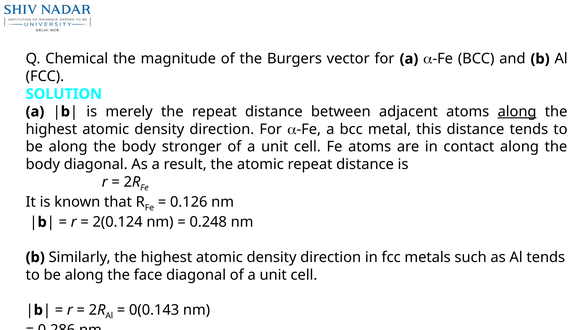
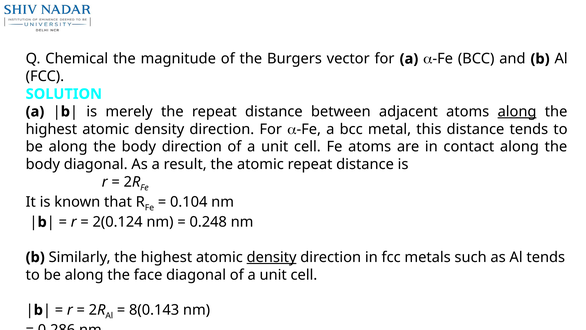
body stronger: stronger -> direction (192, 147)
0.126: 0.126 -> 0.104 (189, 202)
density underline: none -> present (272, 257)
0(0.143: 0(0.143 -> 8(0.143 (154, 310)
